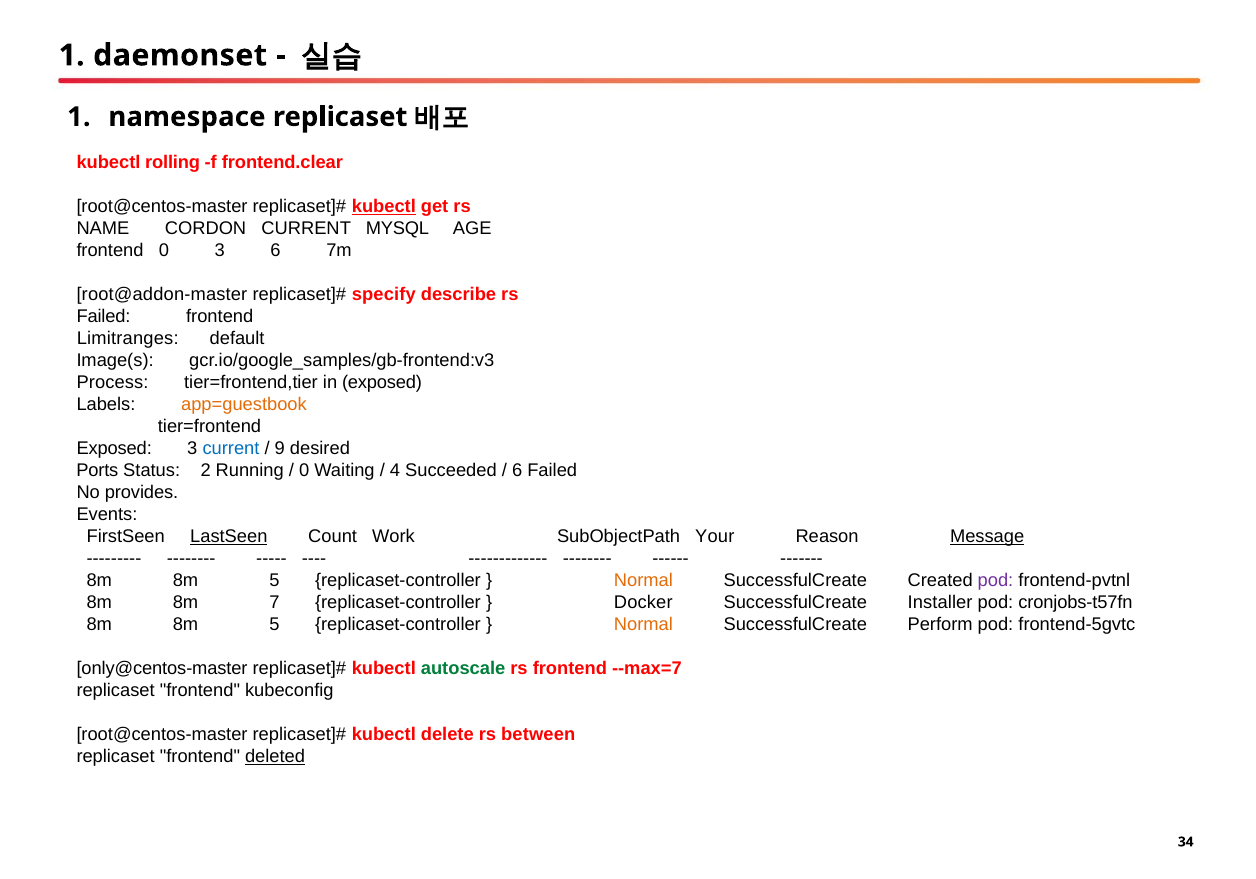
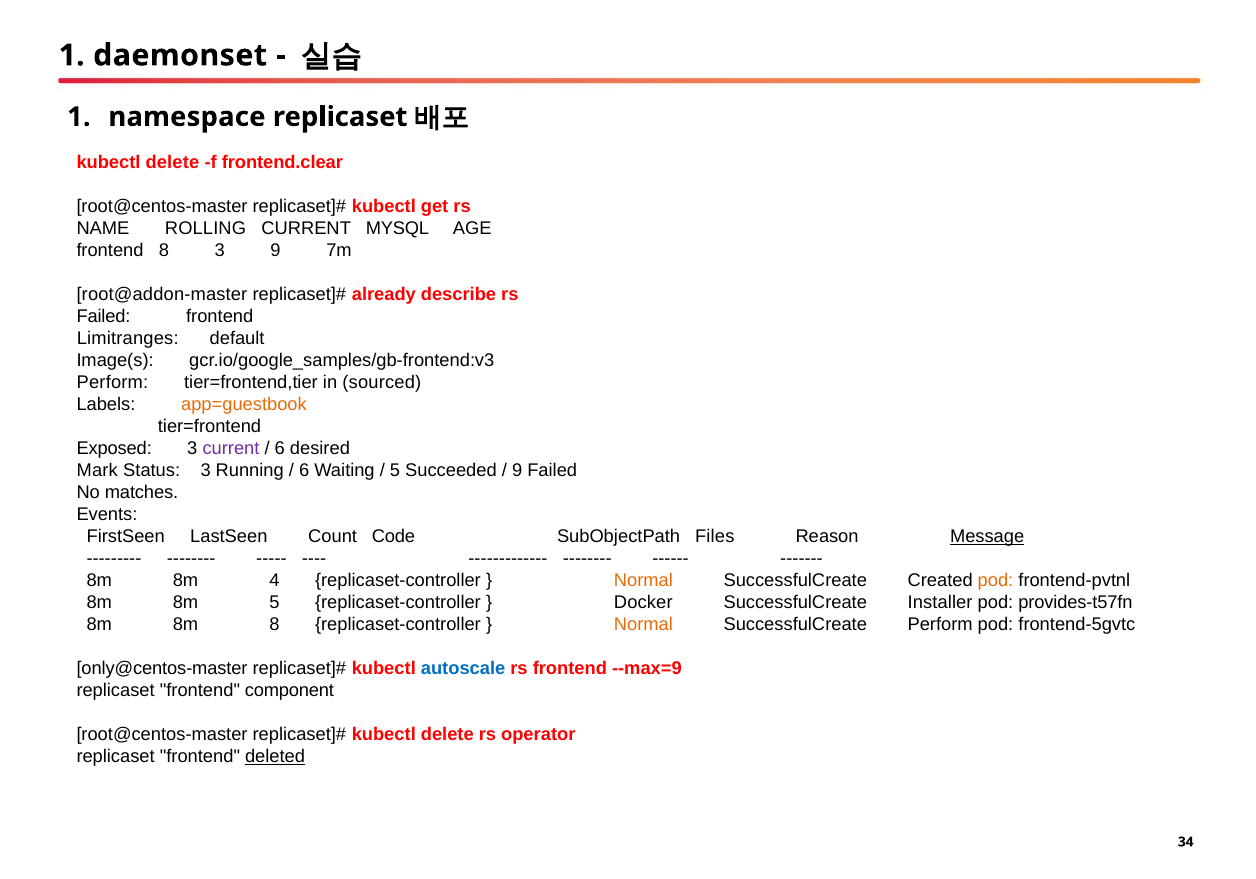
rolling: rolling -> delete (172, 163)
kubectl underline: present -> none (384, 207)
CORDON: CORDON -> ROLLING (205, 229)
frontend 0: 0 -> 8 (164, 251)
3 6: 6 -> 9 (276, 251)
specify: specify -> already (384, 295)
Process: Process -> Perform (112, 383)
in exposed: exposed -> sourced (382, 383)
current colour: blue -> purple (231, 449)
9: 9 -> 6 (280, 449)
Ports: Ports -> Mark (97, 471)
Status 2: 2 -> 3 (206, 471)
0: 0 -> 6 (304, 471)
4: 4 -> 5 (395, 471)
6: 6 -> 9 (517, 471)
provides: provides -> matches (142, 493)
LastSeen underline: present -> none (229, 537)
Work: Work -> Code (394, 537)
Your: Your -> Files (715, 537)
5: 5 -> 4 (275, 581)
pod colour: purple -> orange (996, 581)
8m 7: 7 -> 5 (275, 603)
cronjobs-t57fn: cronjobs-t57fn -> provides-t57fn (1075, 603)
5: 5 -> 8 (275, 625)
autoscale colour: green -> blue (463, 669)
--max=7: --max=7 -> --max=9 (647, 669)
kubeconfig: kubeconfig -> component (289, 691)
between: between -> operator (538, 735)
